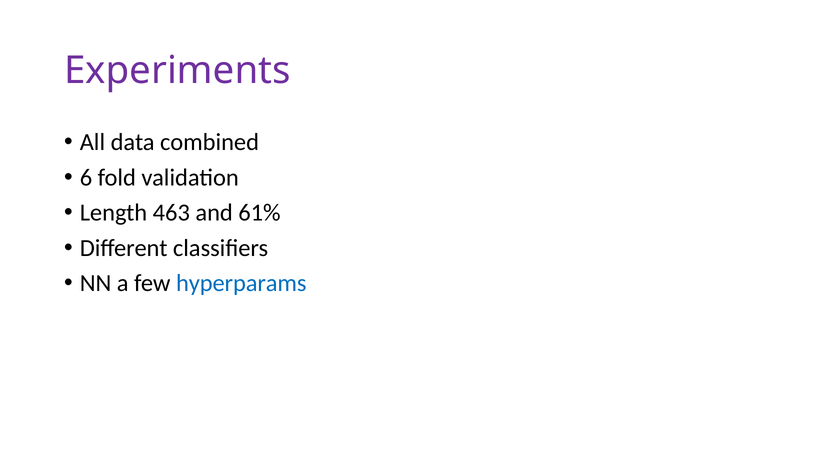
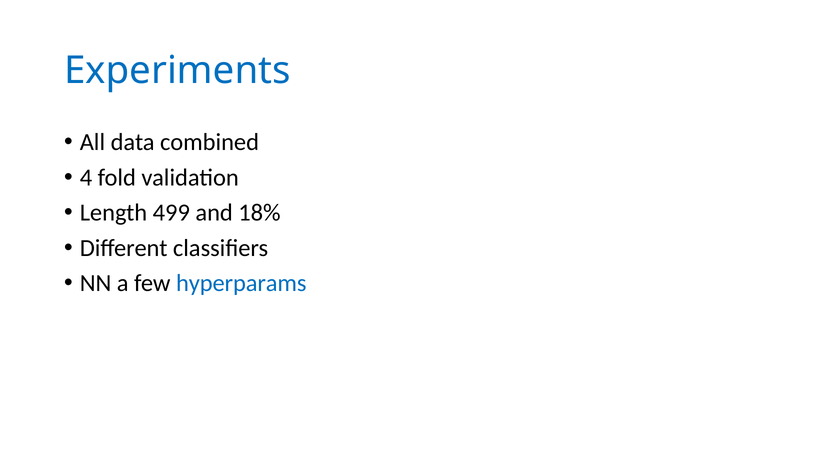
Experiments colour: purple -> blue (177, 71)
6: 6 -> 4 (86, 177)
463: 463 -> 499 (171, 212)
61%: 61% -> 18% (259, 212)
